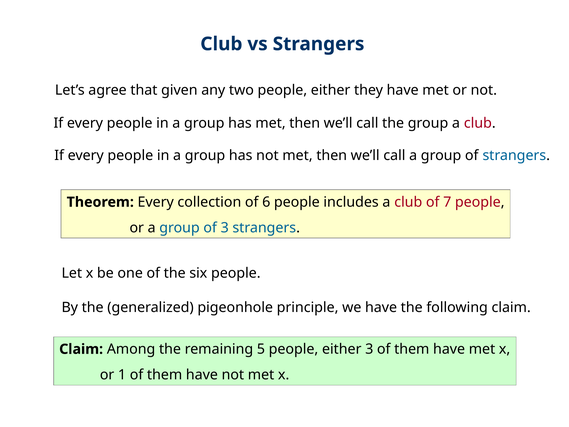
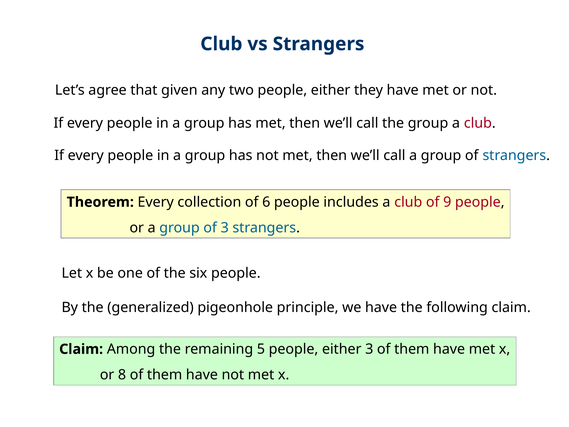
7: 7 -> 9 (447, 202)
1: 1 -> 8 (122, 375)
